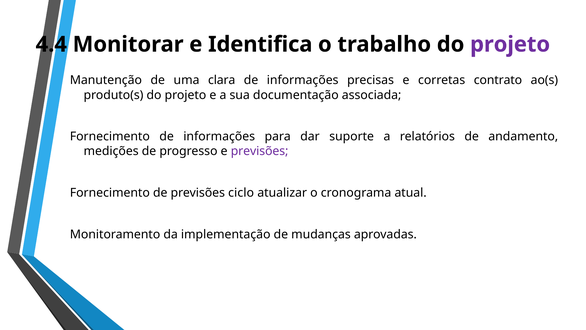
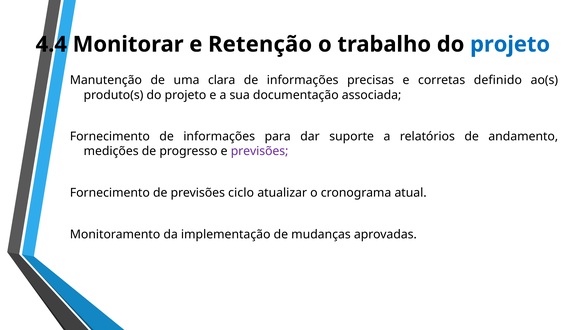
Identifica: Identifica -> Retenção (260, 44)
projeto colour: purple -> blue (510, 44)
contrato: contrato -> definido (498, 80)
